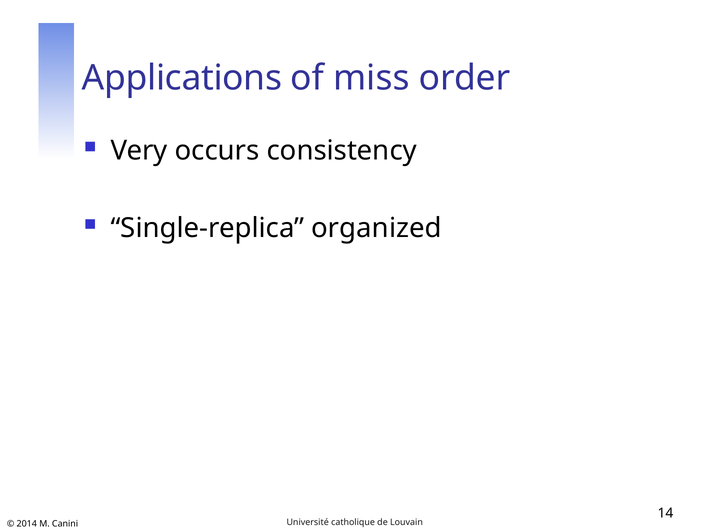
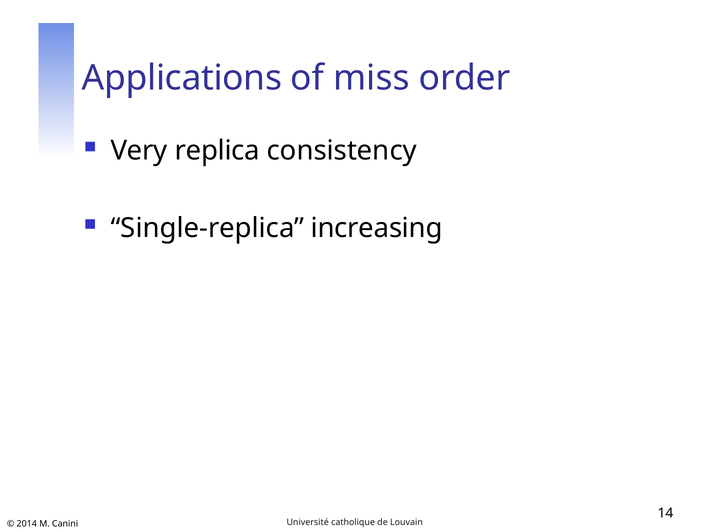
occurs: occurs -> replica (217, 151)
organized: organized -> increasing (377, 228)
